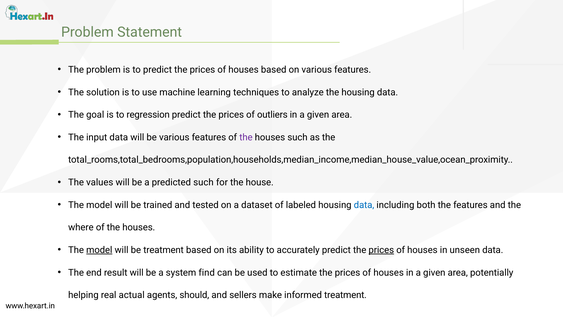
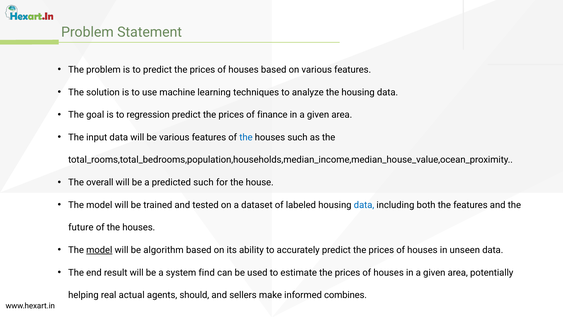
outliers: outliers -> finance (272, 115)
the colour: purple -> blue (246, 137)
values: values -> overall (100, 182)
where: where -> future (81, 227)
be treatment: treatment -> algorithm (163, 250)
prices underline: present -> none (381, 250)
informed treatment: treatment -> combines (345, 295)
